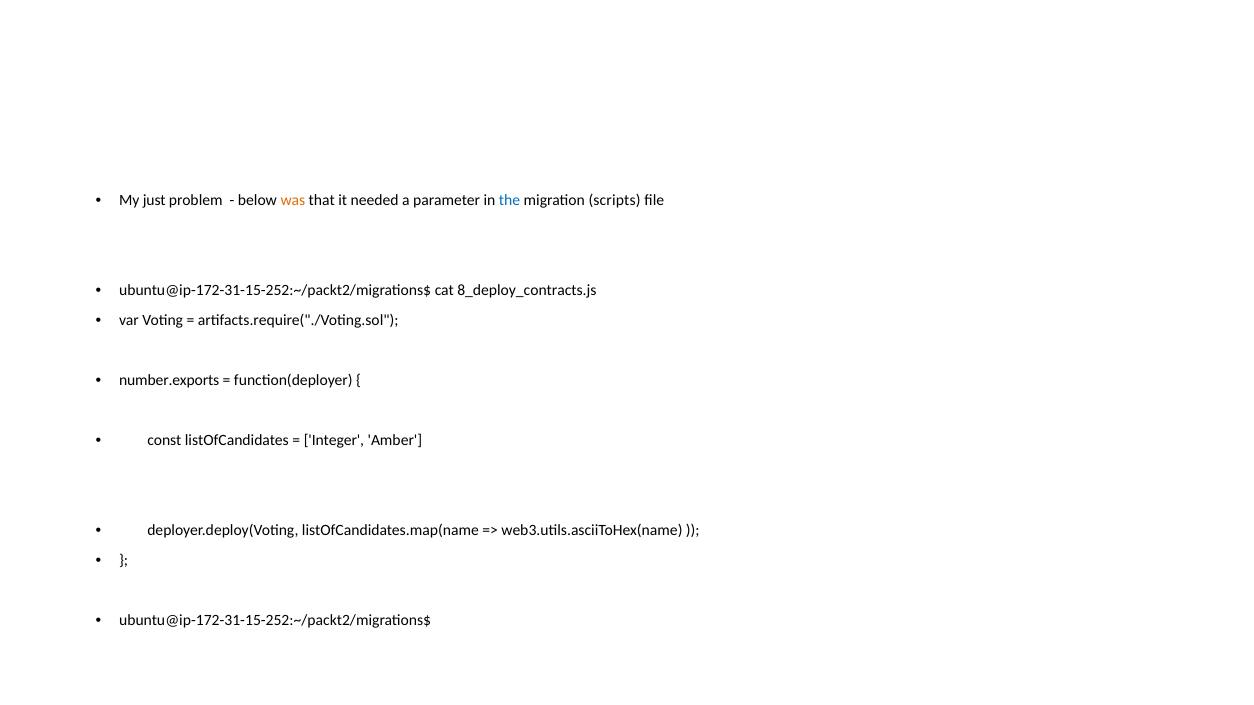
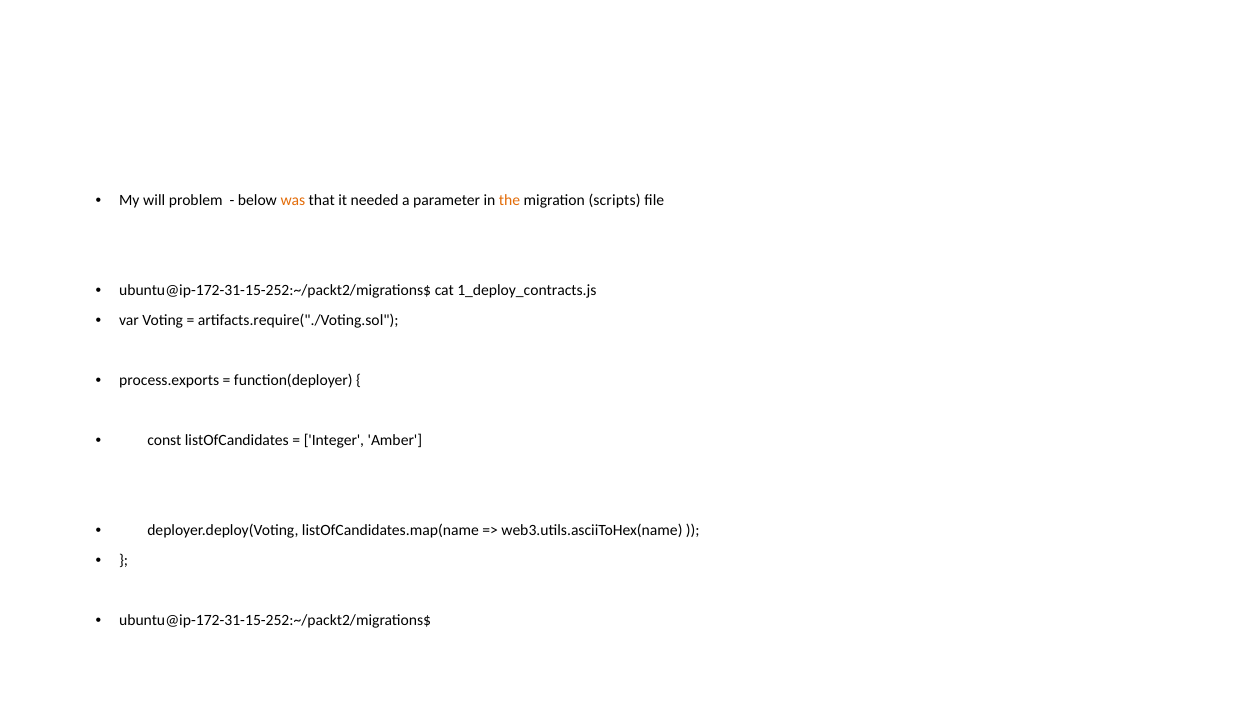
just: just -> will (154, 201)
the colour: blue -> orange (510, 201)
8_deploy_contracts.js: 8_deploy_contracts.js -> 1_deploy_contracts.js (527, 291)
number.exports: number.exports -> process.exports (169, 381)
